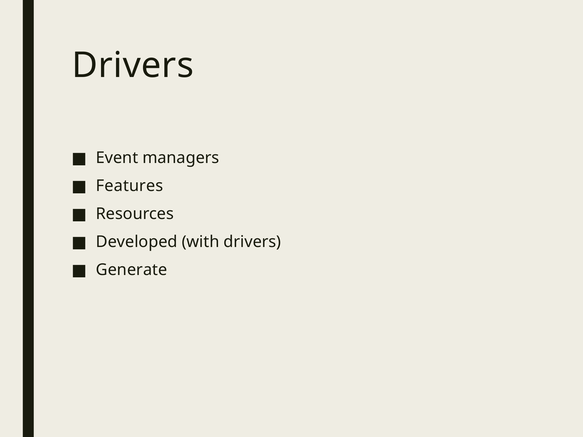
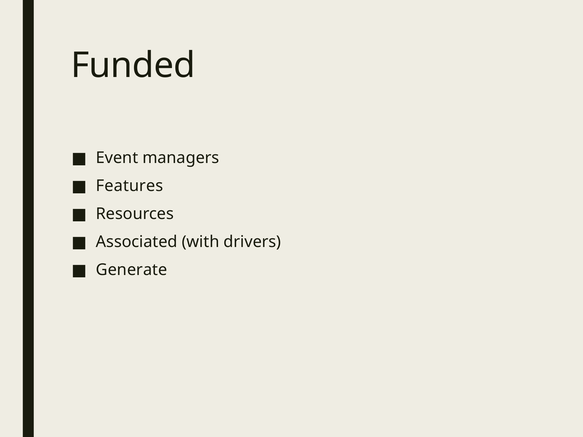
Drivers: Drivers -> Funded (133, 65)
Developed: Developed -> Associated (137, 242)
